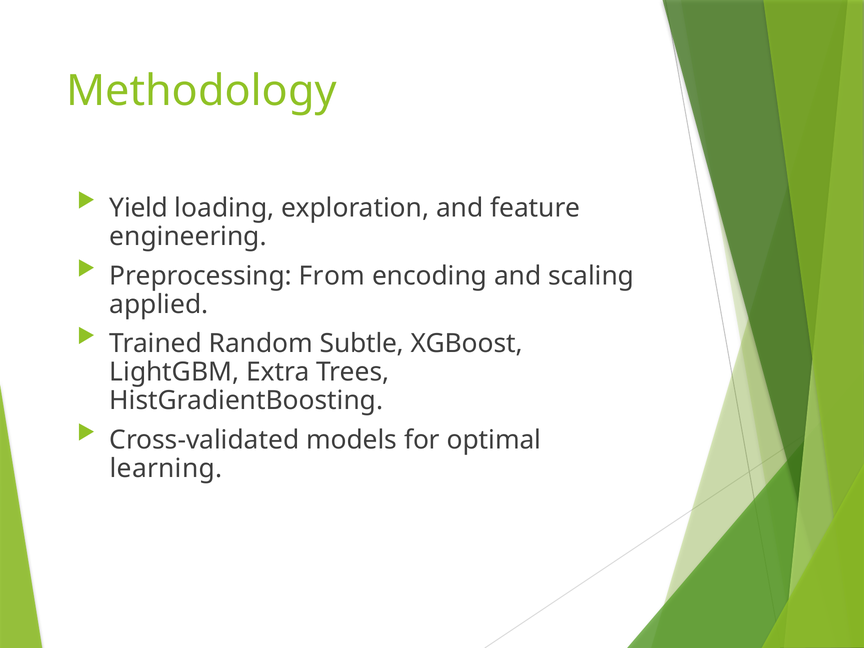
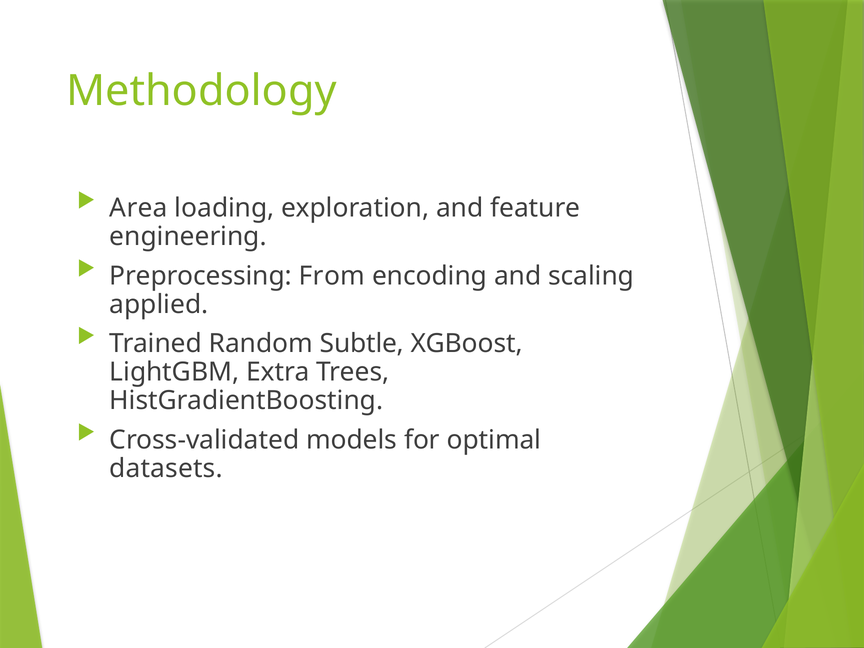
Yield: Yield -> Area (138, 208)
learning: learning -> datasets (166, 468)
